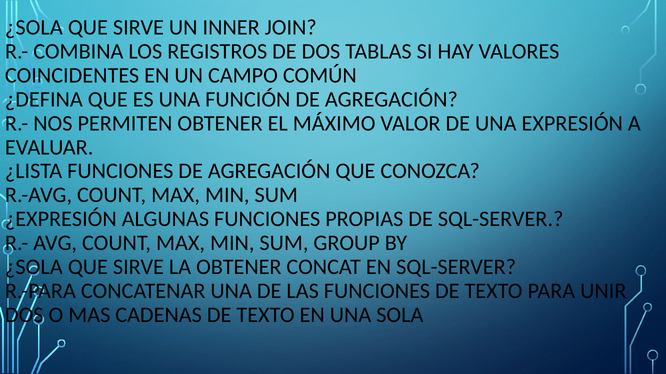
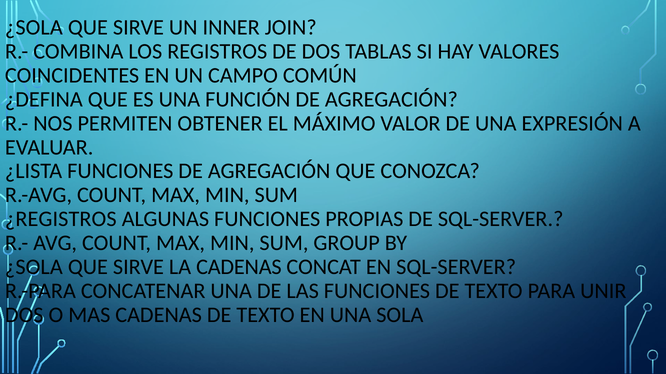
¿EXPRESIÓN: ¿EXPRESIÓN -> ¿REGISTROS (61, 219)
LA OBTENER: OBTENER -> CADENAS (239, 267)
